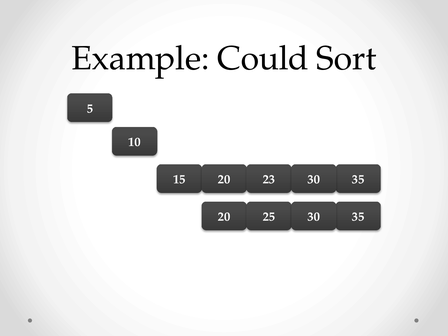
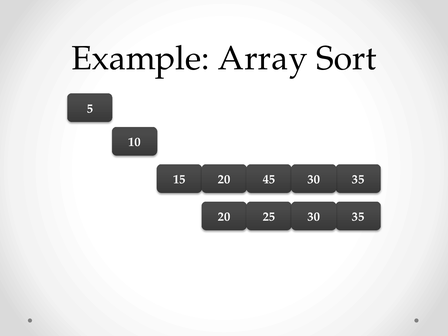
Could: Could -> Array (263, 58)
23: 23 -> 45 (269, 179)
